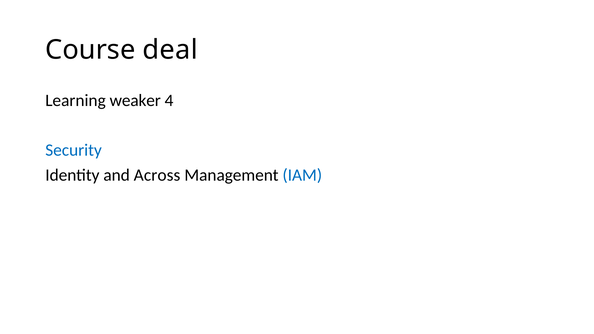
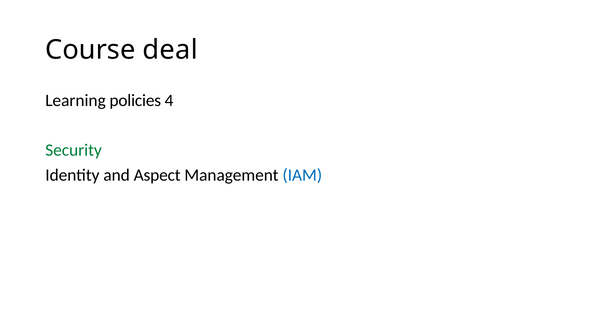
weaker: weaker -> policies (135, 100)
Security colour: blue -> green (74, 150)
Across: Across -> Aspect (157, 175)
